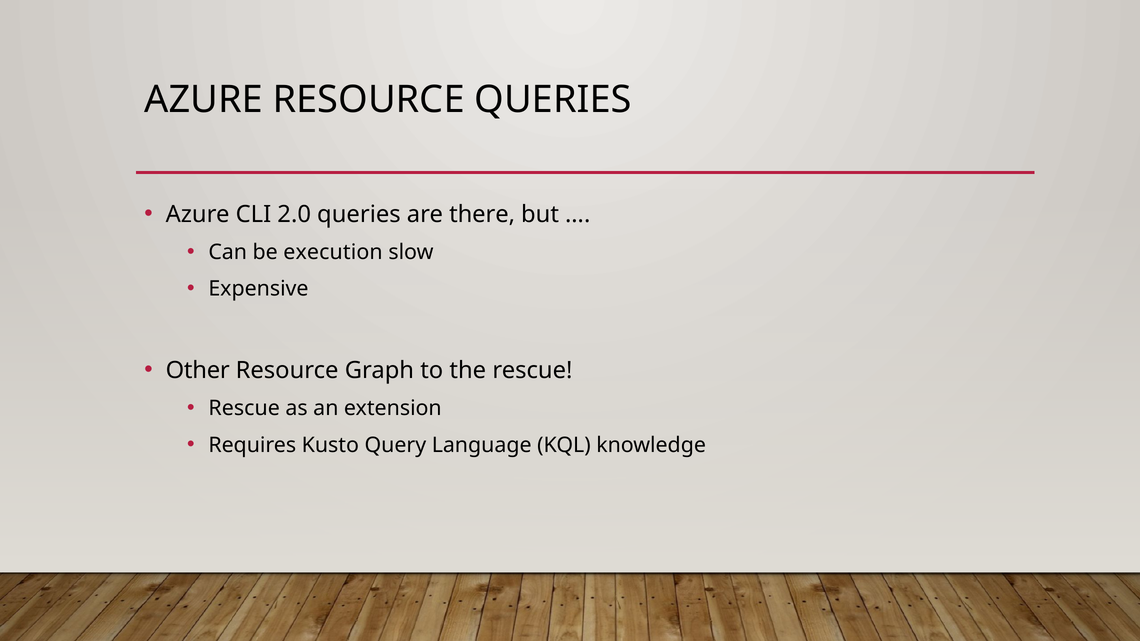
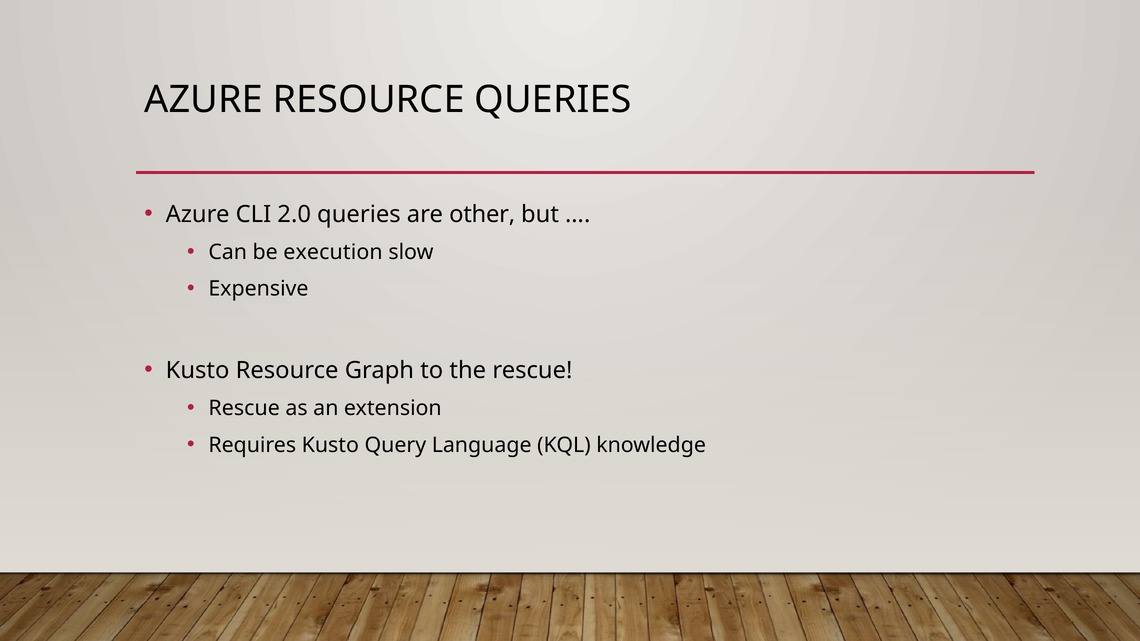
there: there -> other (482, 214)
Other: Other -> Kusto (198, 371)
